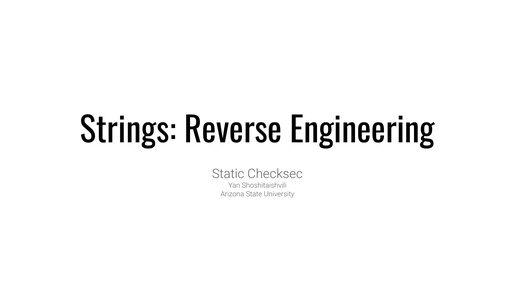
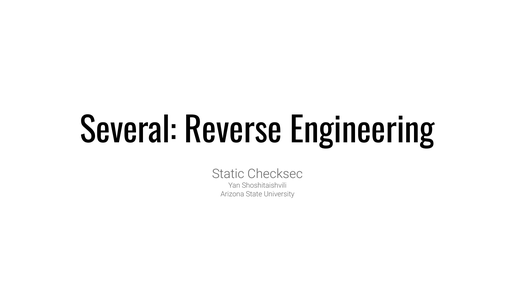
Strings: Strings -> Several (128, 131)
